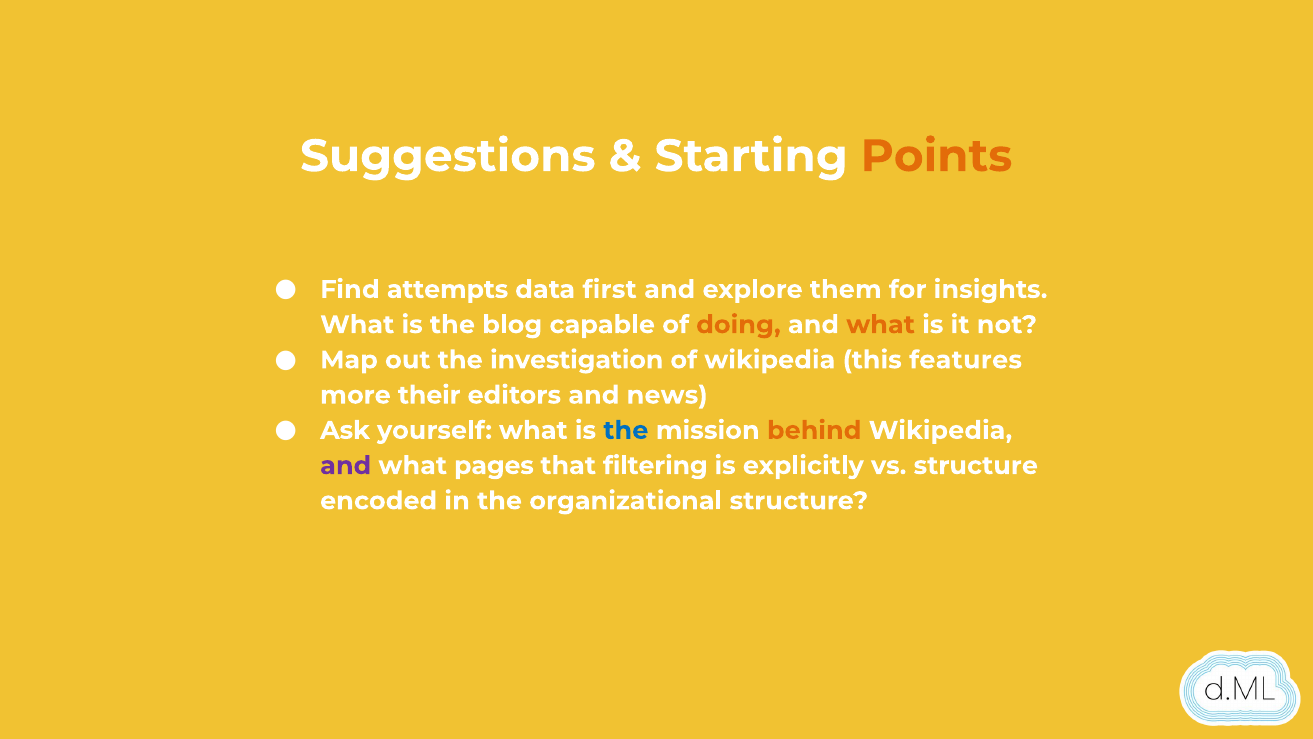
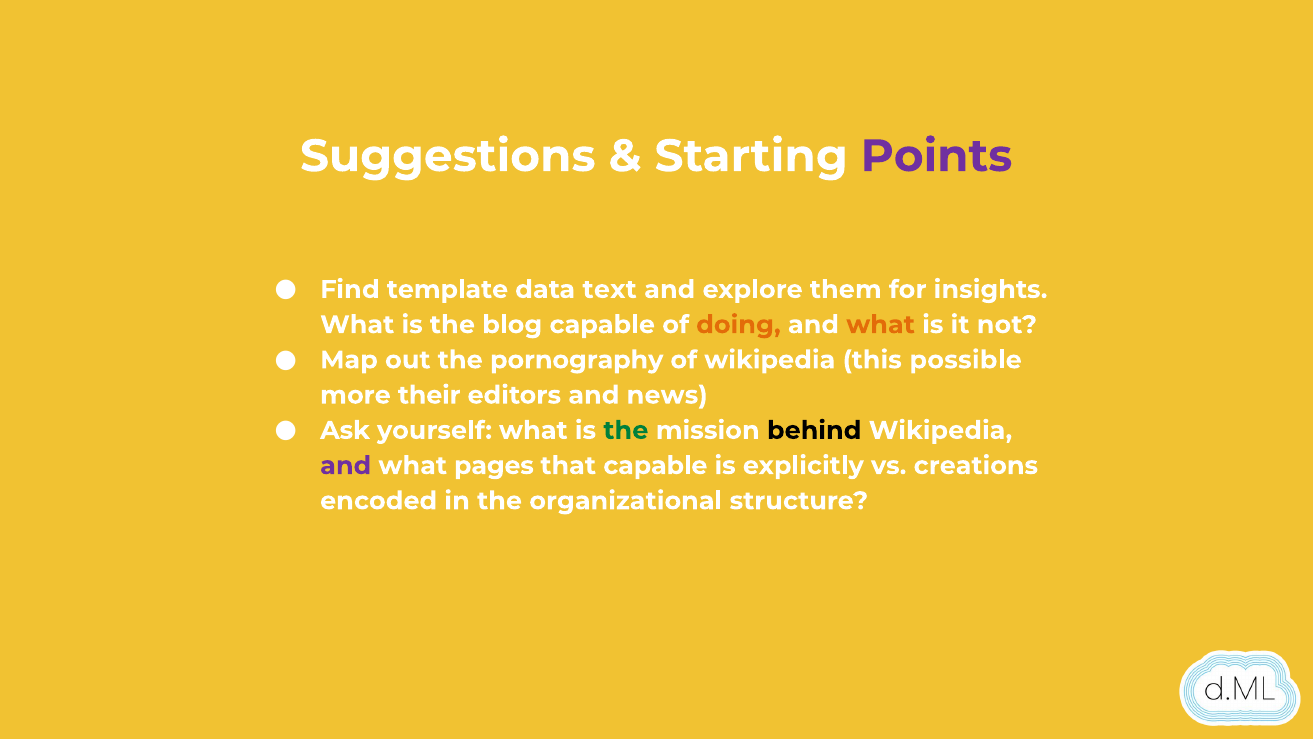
Points colour: orange -> purple (936, 156)
attempts: attempts -> template (448, 289)
first: first -> text (610, 289)
investigation: investigation -> pornography (577, 360)
features: features -> possible (966, 360)
the colour: blue -> green (626, 430)
behind colour: orange -> black (814, 430)
that filtering: filtering -> capable (655, 465)
vs structure: structure -> creations (976, 465)
